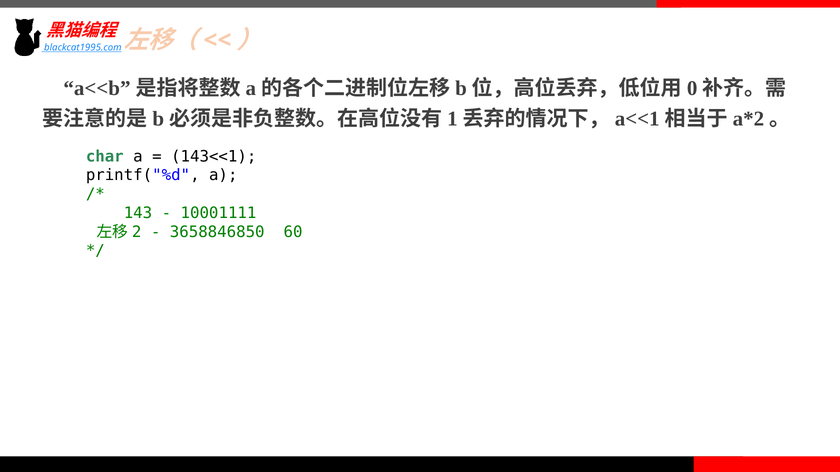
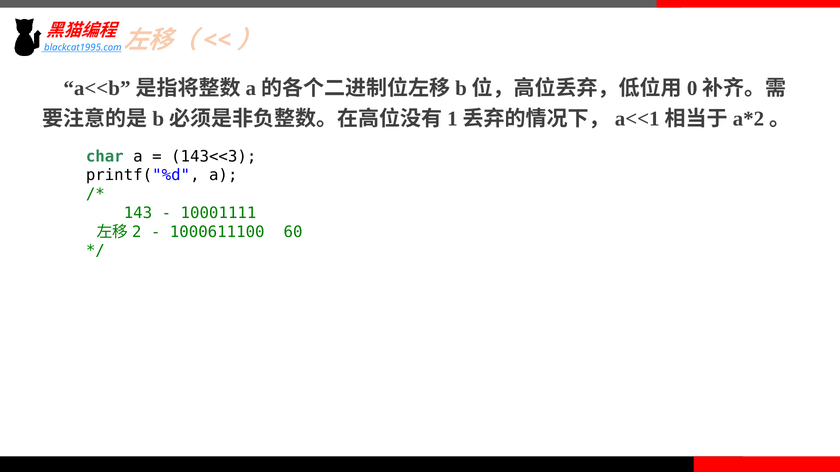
143<<1: 143<<1 -> 143<<3 (214, 157)
3658846850: 3658846850 -> 1000611100 (217, 232)
